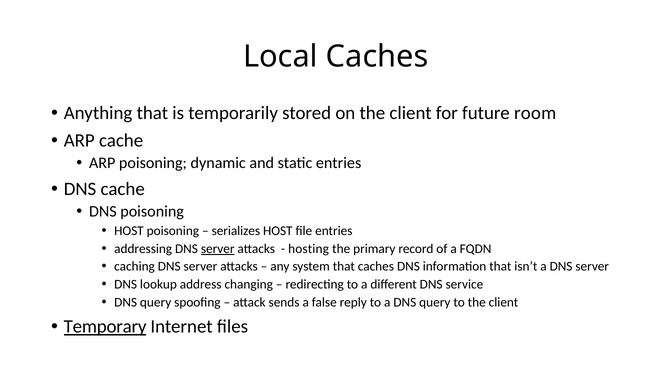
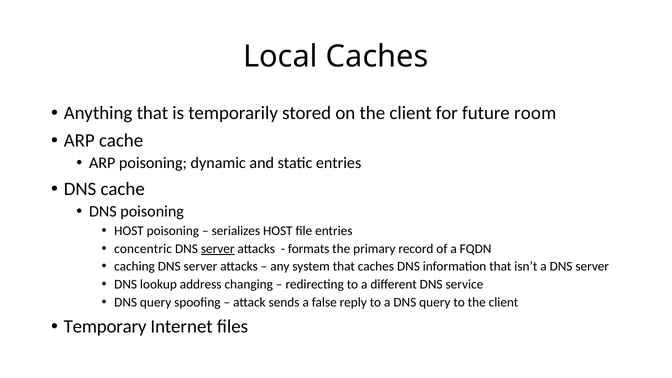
addressing: addressing -> concentric (143, 249)
hosting: hosting -> formats (309, 249)
Temporary underline: present -> none (105, 327)
